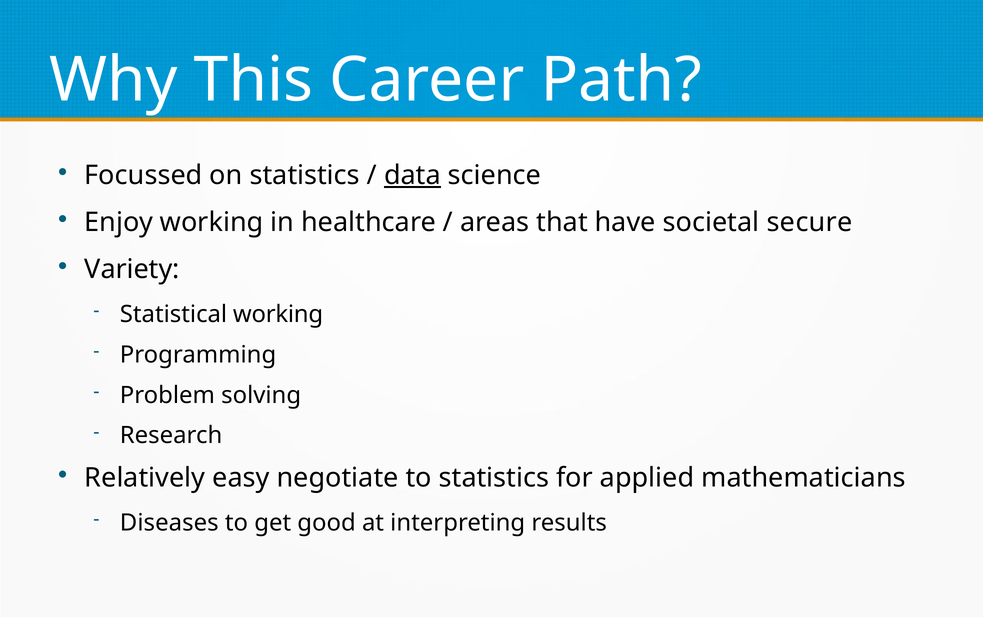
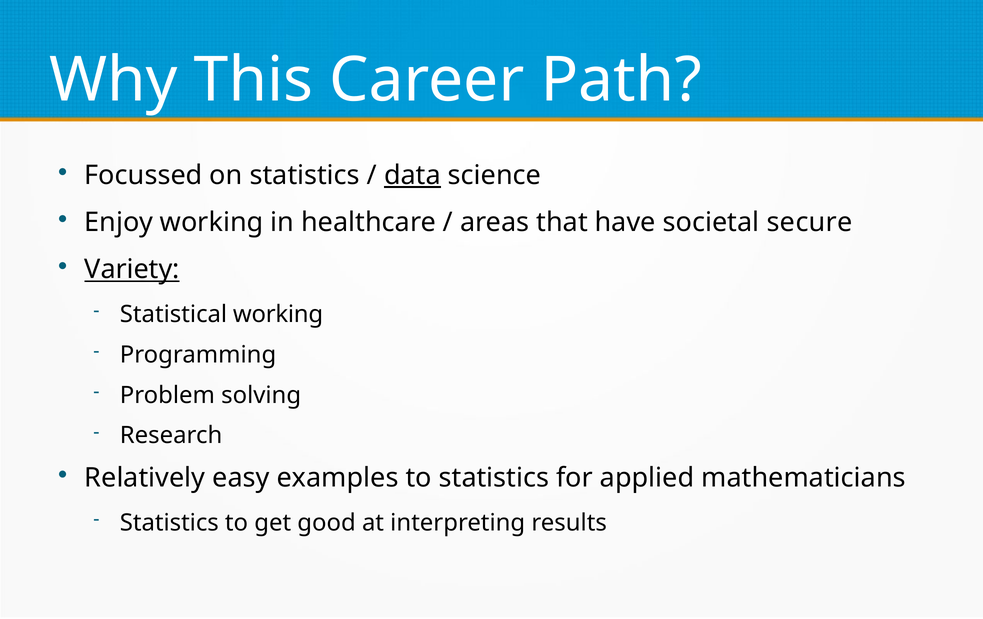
Variety underline: none -> present (132, 270)
negotiate: negotiate -> examples (338, 478)
Diseases: Diseases -> Statistics (169, 523)
